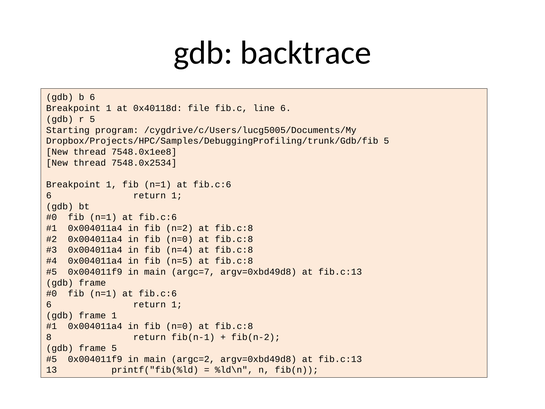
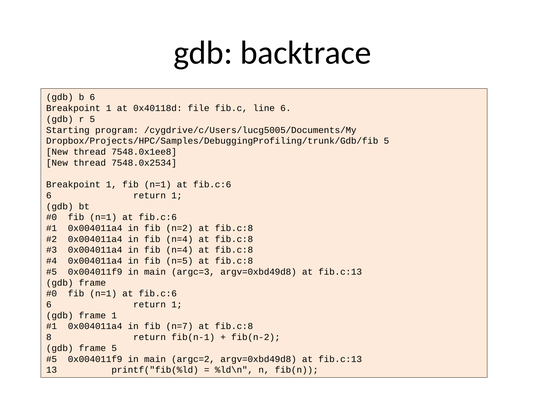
n=0: n=0 -> n=4 (180, 239)
argc=7: argc=7 -> argc=3 (193, 272)
n=0: n=0 -> n=7 (180, 326)
